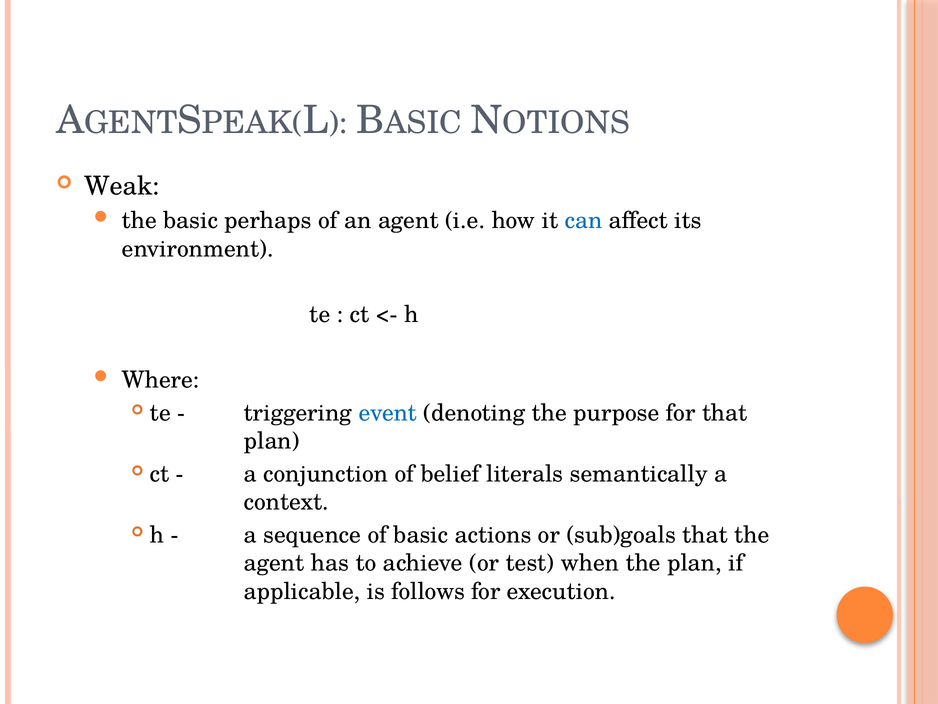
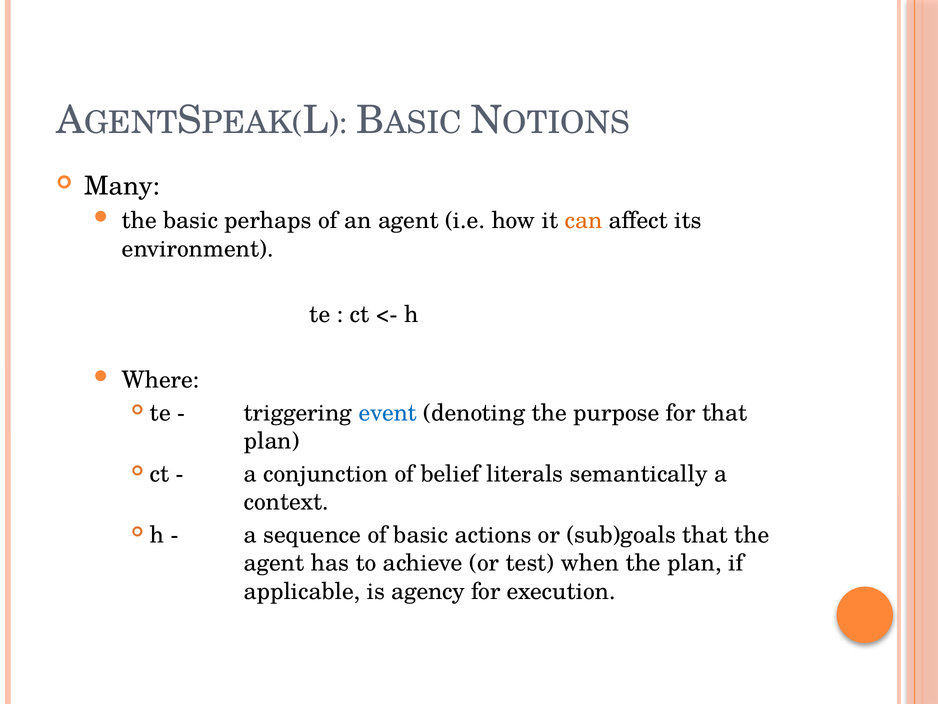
Weak: Weak -> Many (122, 186)
can colour: blue -> orange (584, 220)
follows: follows -> agency (428, 591)
